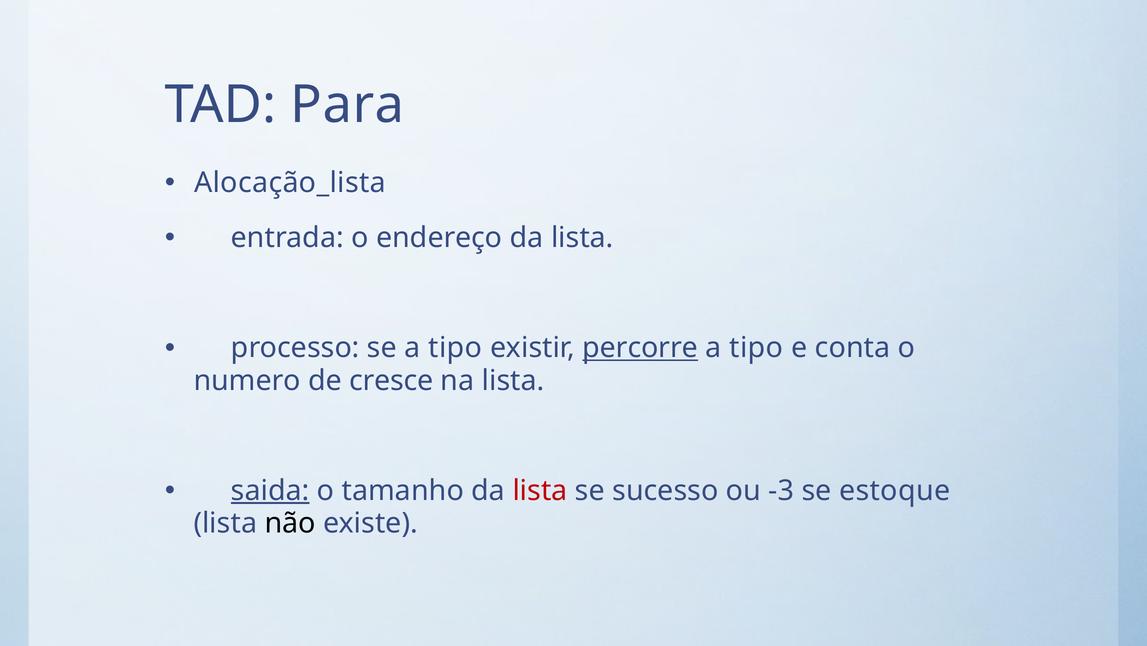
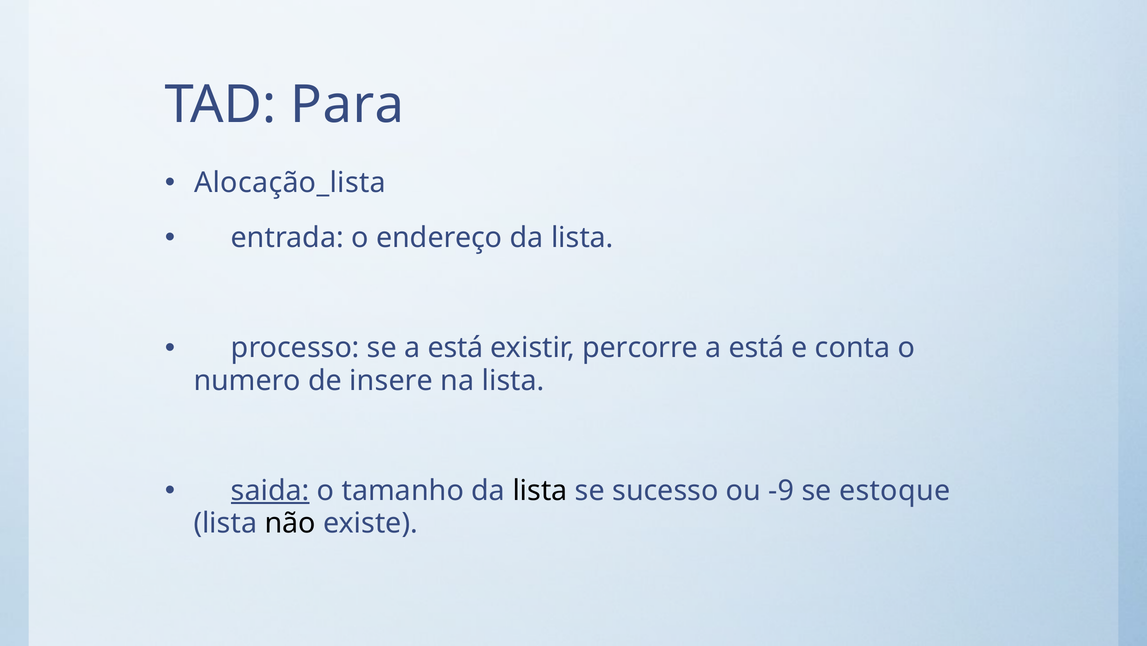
se a tipo: tipo -> está (456, 347)
percorre underline: present -> none (640, 347)
tipo: tipo -> está (757, 347)
cresce: cresce -> insere (391, 380)
lista colour: red -> black (540, 490)
-3: -3 -> -9 (781, 490)
